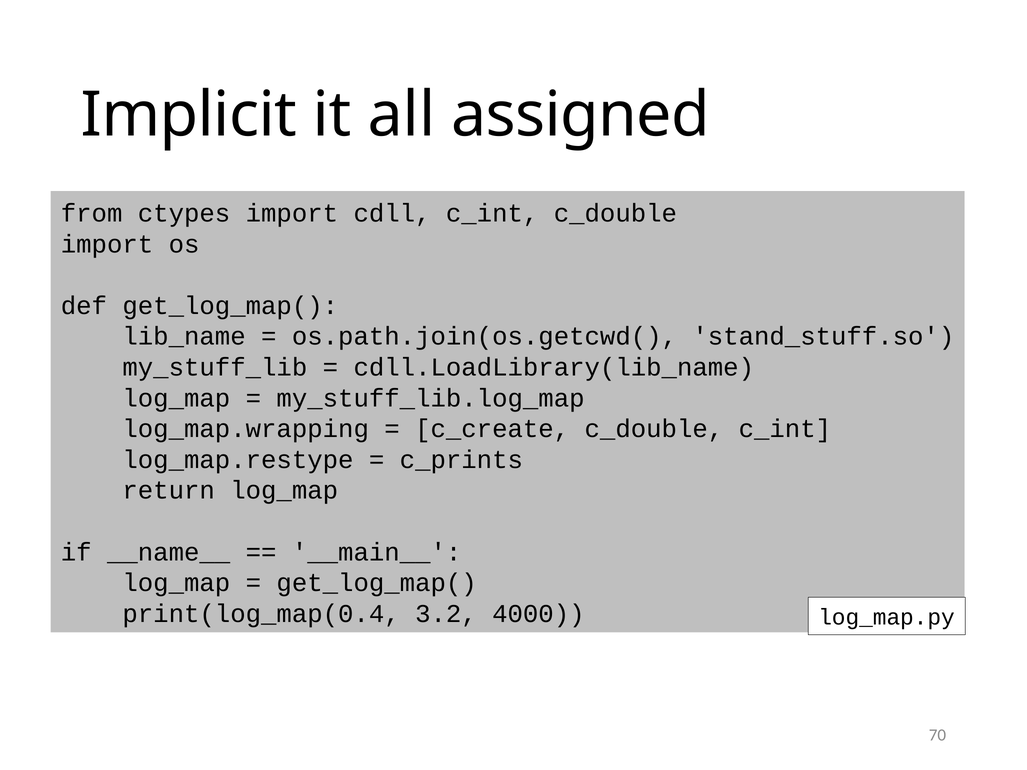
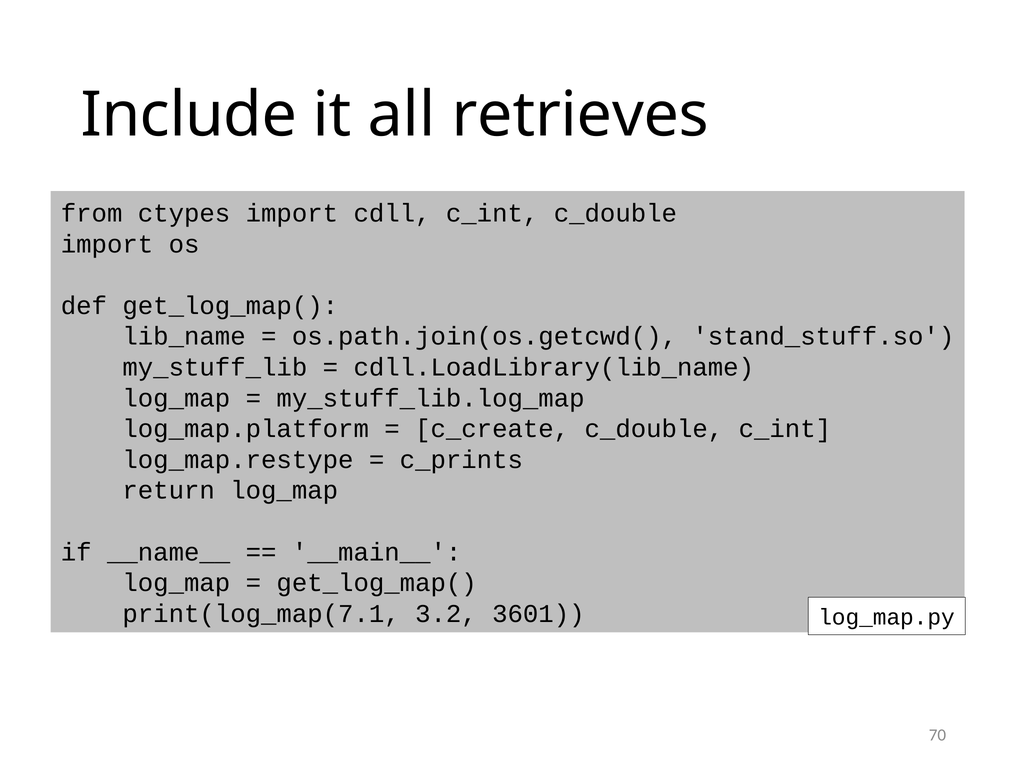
Implicit: Implicit -> Include (189, 115)
assigned: assigned -> retrieves (580, 115)
log_map.wrapping: log_map.wrapping -> log_map.platform (246, 429)
print(log_map(0.4: print(log_map(0.4 -> print(log_map(7.1 (261, 614)
4000: 4000 -> 3601 (538, 614)
